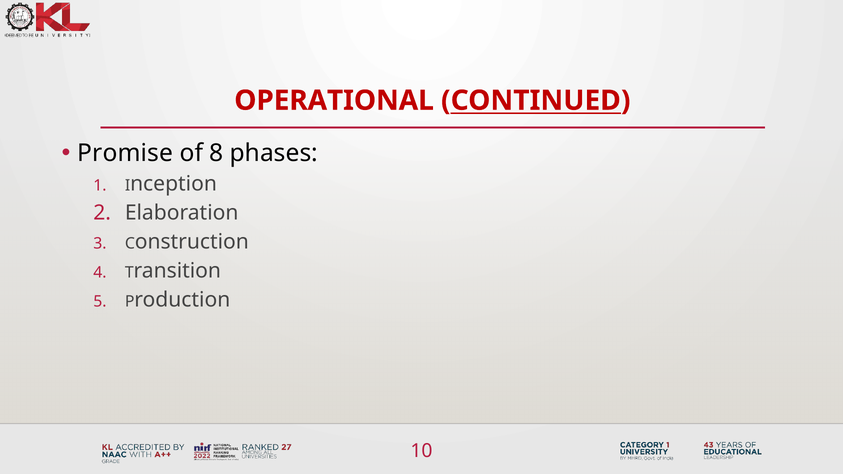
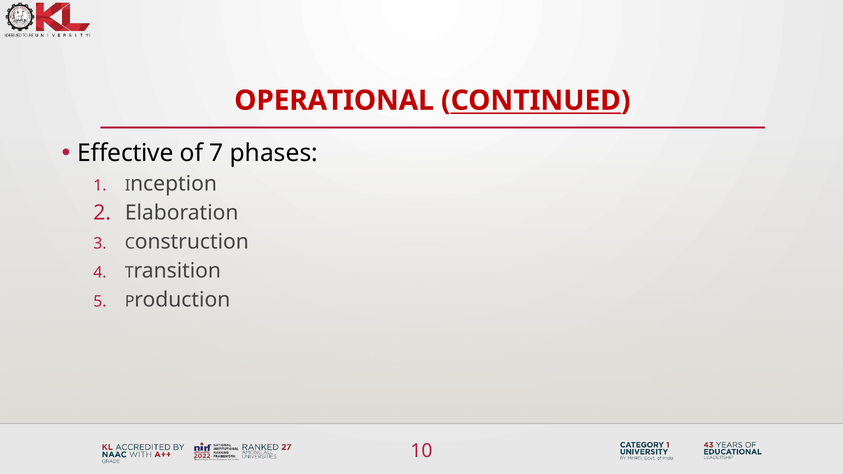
Promise: Promise -> Effective (126, 153)
8: 8 -> 7 (216, 153)
